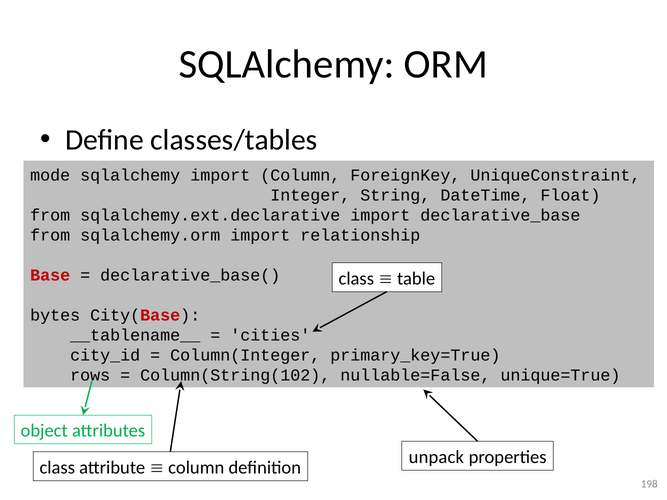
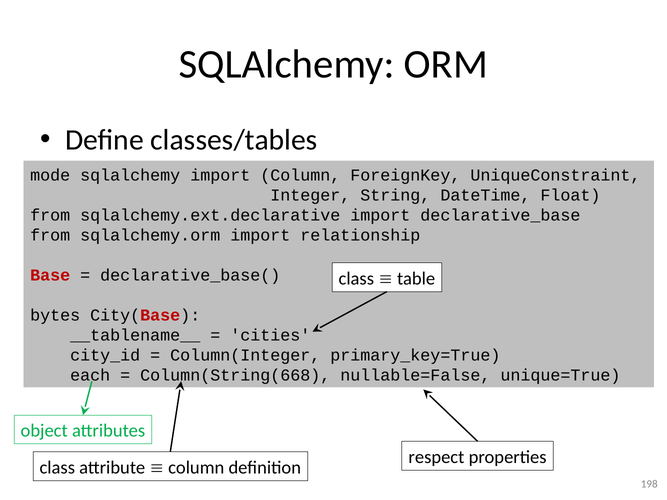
rows: rows -> each (90, 375)
Column(String(102: Column(String(102 -> Column(String(668 (235, 375)
unpack: unpack -> respect (436, 457)
